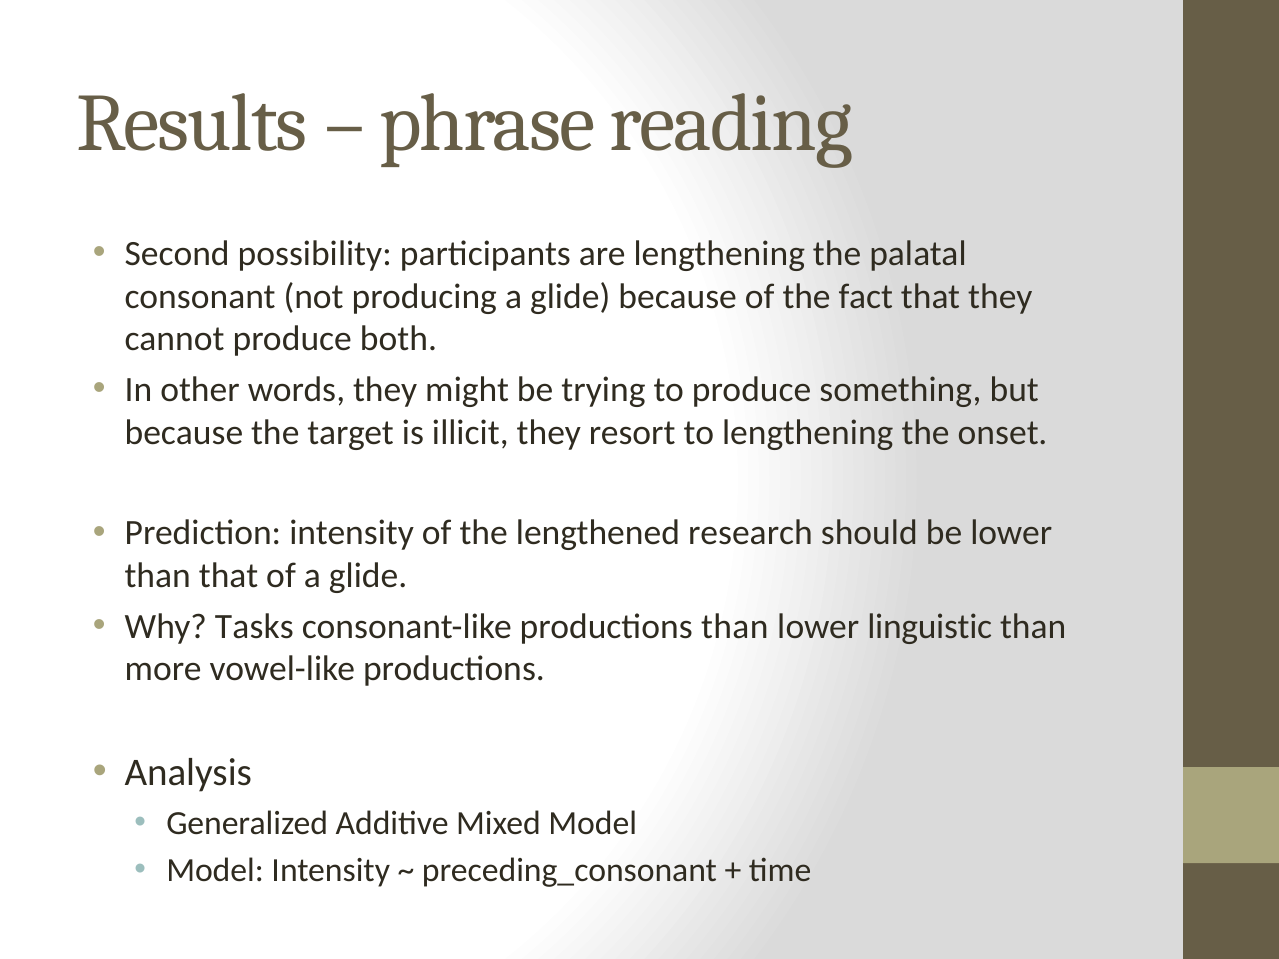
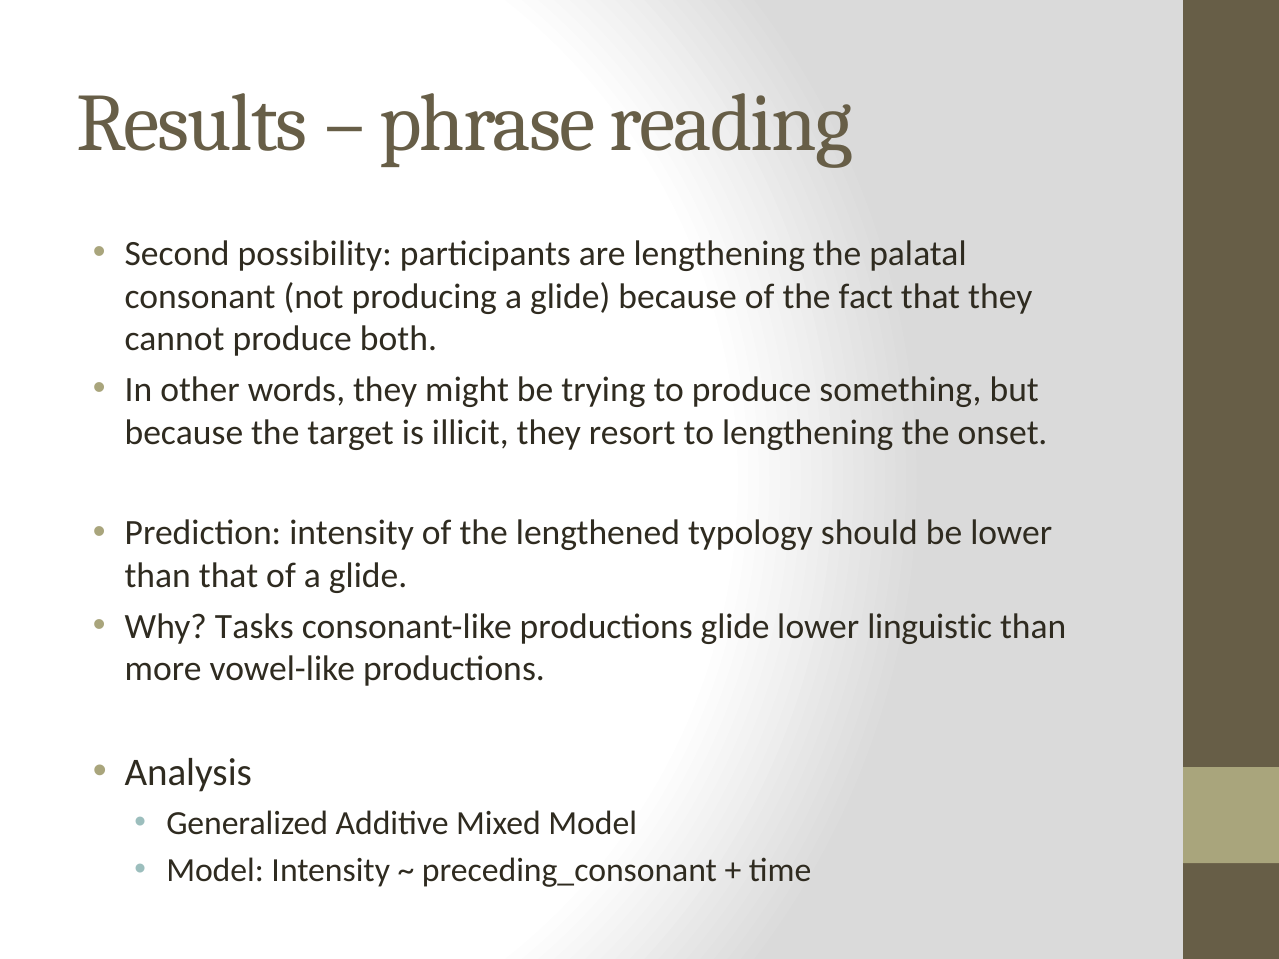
research: research -> typology (750, 533)
productions than: than -> glide (735, 626)
